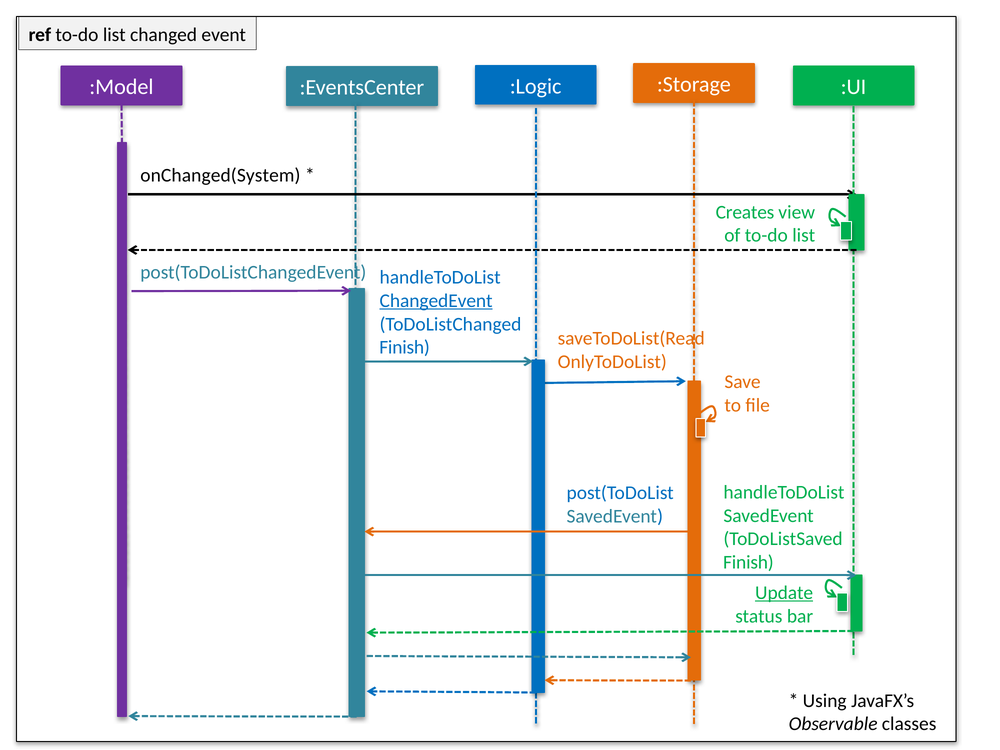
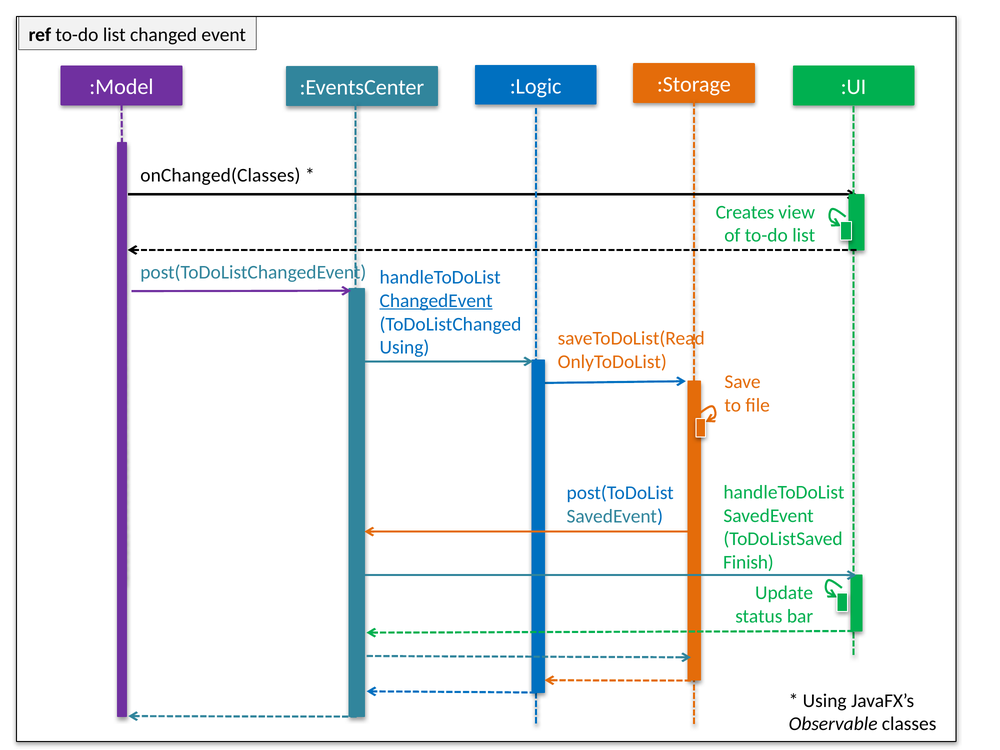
onChanged(System: onChanged(System -> onChanged(Classes (220, 175)
Finish: Finish -> Using (404, 347)
Update underline: present -> none (784, 593)
